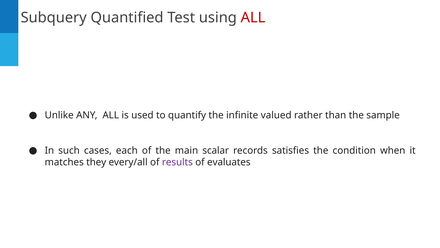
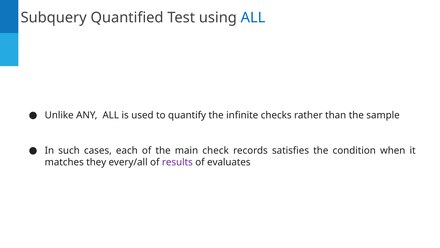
ALL colour: red -> blue (253, 17)
valued: valued -> checks (276, 115)
scalar: scalar -> check (216, 150)
